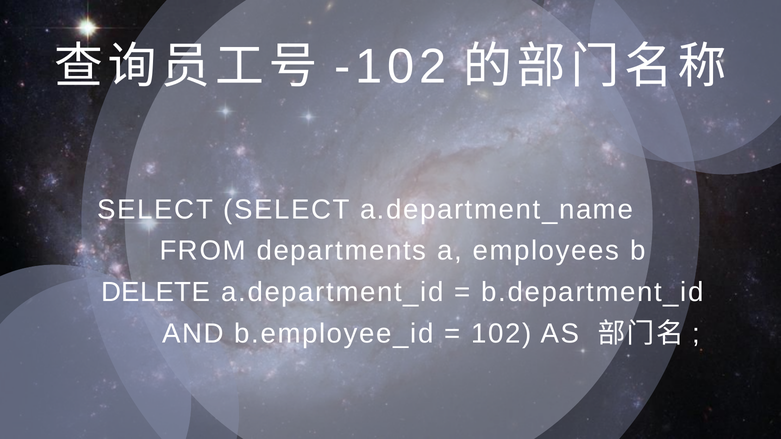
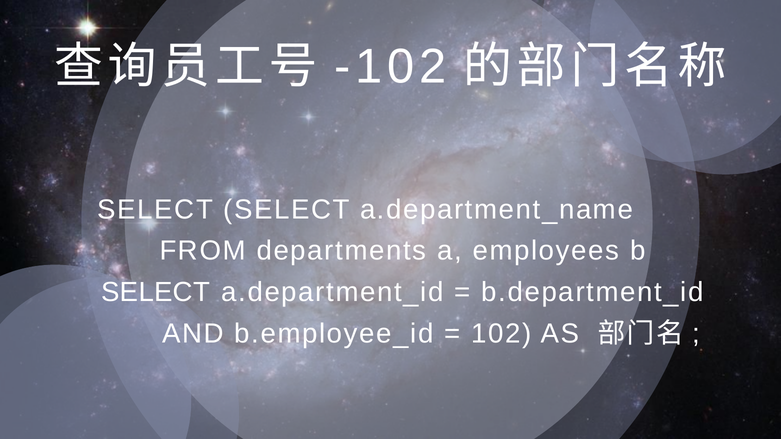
DELETE: DELETE -> SELECT (156, 292)
